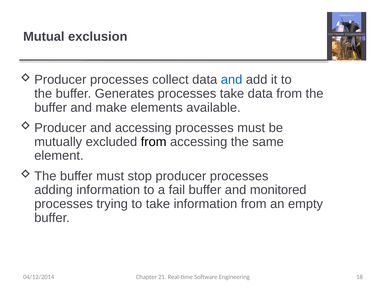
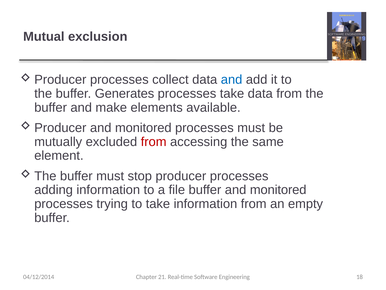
accessing: accessing -> monitored (143, 128)
from colour: black -> red (154, 142)
fail: fail -> file (177, 190)
